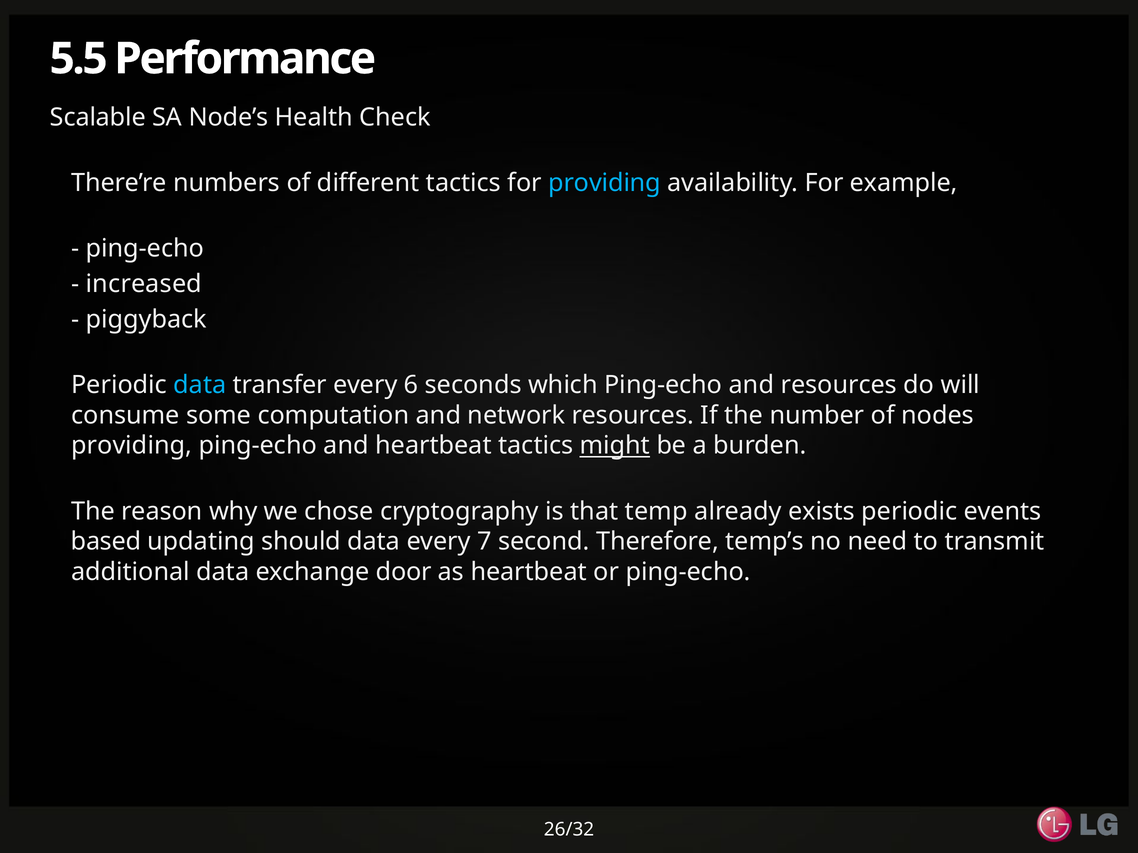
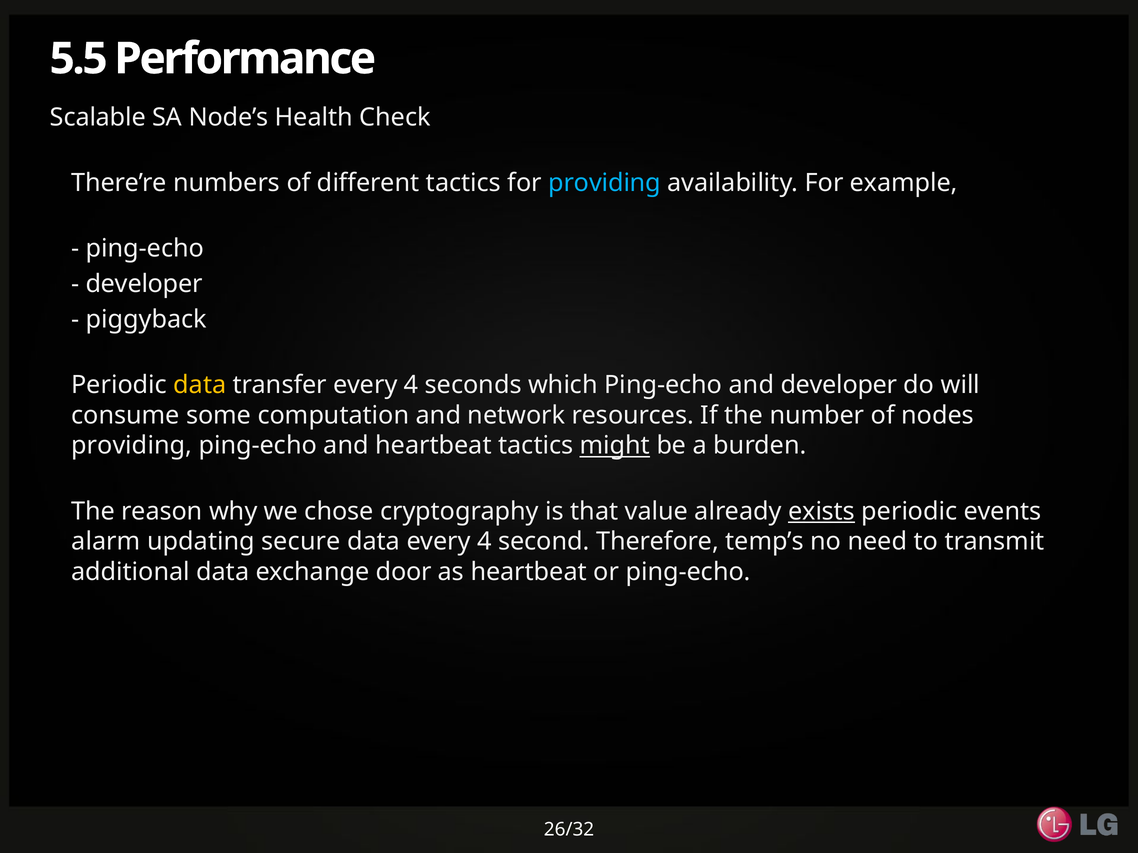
increased: increased -> developer (144, 284)
data colour: light blue -> yellow (200, 385)
transfer every 6: 6 -> 4 (411, 385)
and resources: resources -> developer (839, 385)
temp: temp -> value (656, 512)
exists underline: none -> present (822, 512)
based: based -> alarm (106, 542)
should: should -> secure (301, 542)
data every 7: 7 -> 4 (484, 542)
